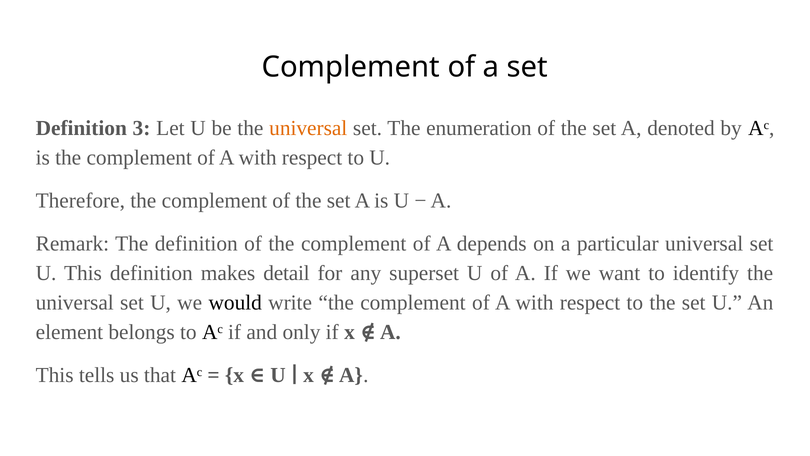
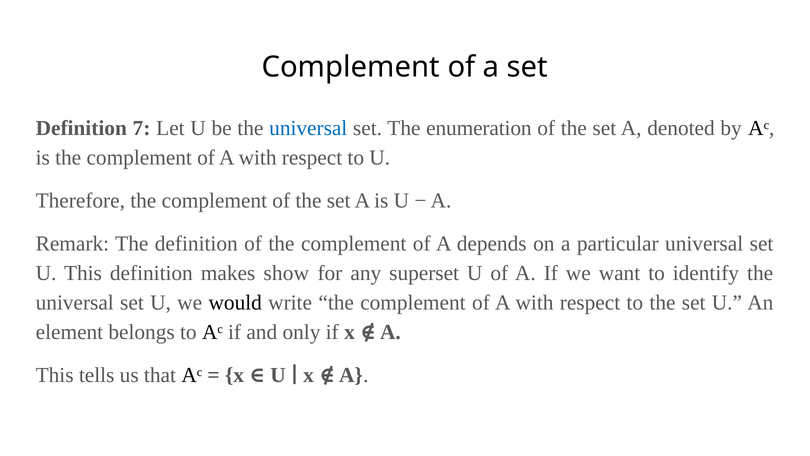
3: 3 -> 7 (141, 128)
universal colour: orange -> blue (308, 128)
detail: detail -> show (286, 273)
